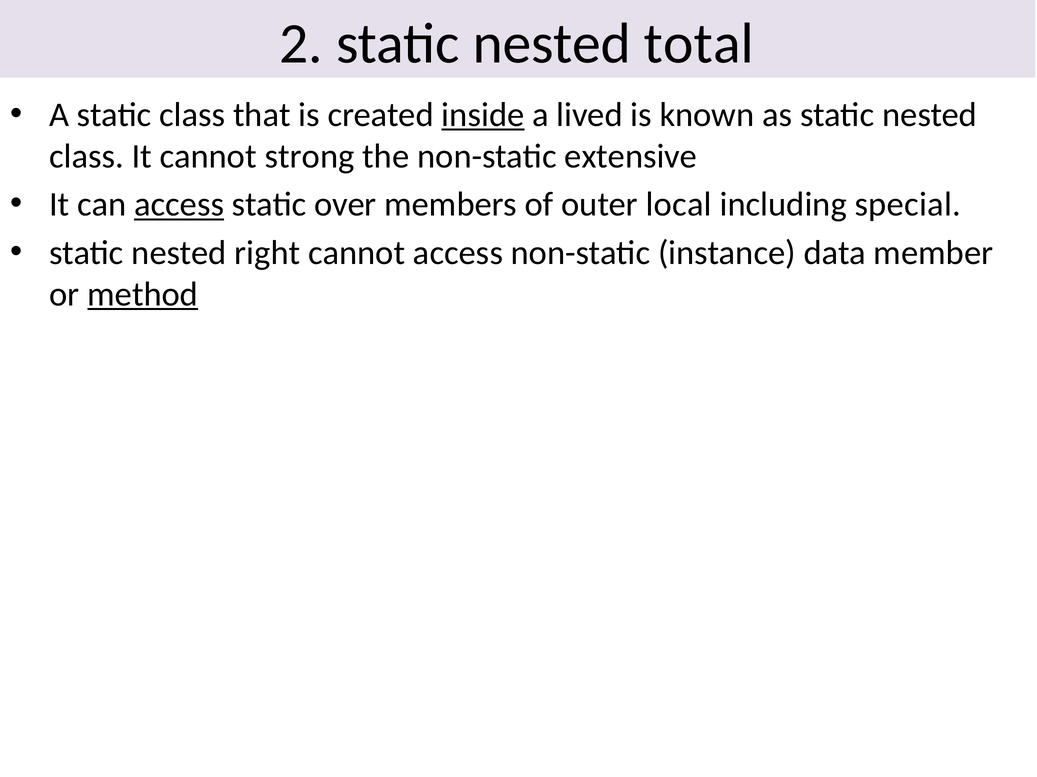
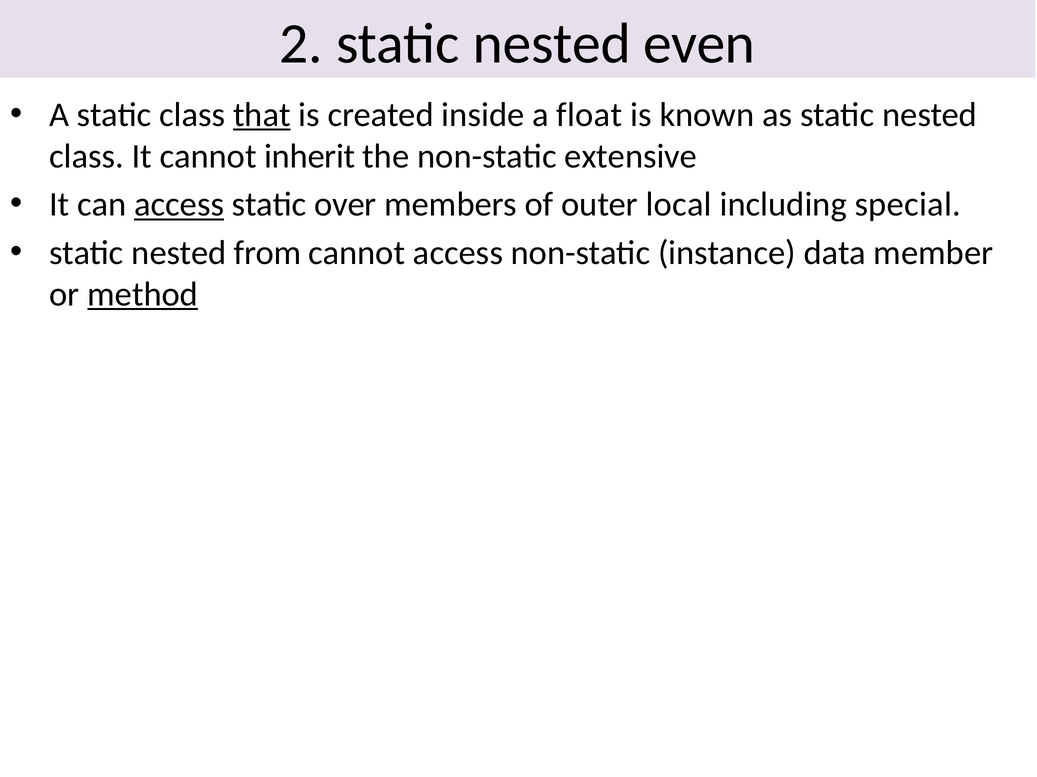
total: total -> even (699, 44)
that underline: none -> present (262, 115)
inside underline: present -> none (483, 115)
lived: lived -> float (589, 115)
strong: strong -> inherit (310, 156)
right: right -> from (268, 253)
